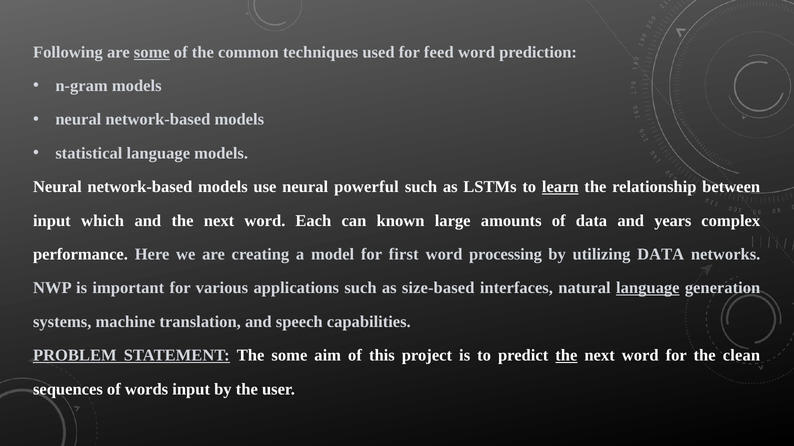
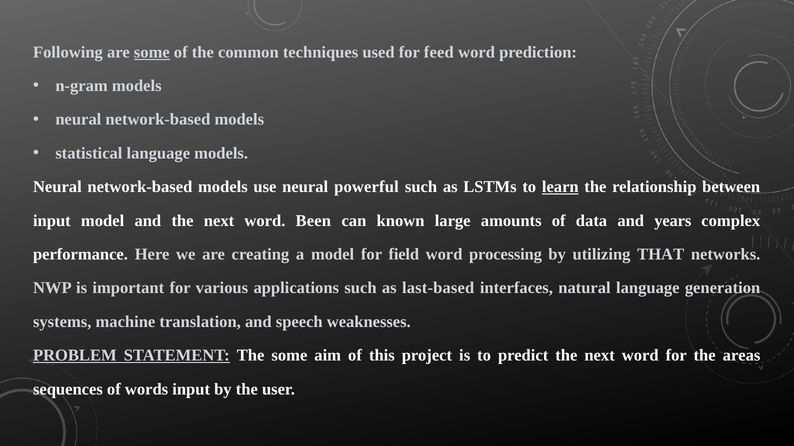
input which: which -> model (103, 221)
Each: Each -> Been (313, 221)
first: first -> field (404, 255)
utilizing DATA: DATA -> THAT (661, 255)
size-based: size-based -> last-based (438, 288)
language underline: present -> none (648, 288)
capabilities: capabilities -> weaknesses (369, 322)
the underline: present -> none (566, 356)
clean: clean -> areas (742, 356)
